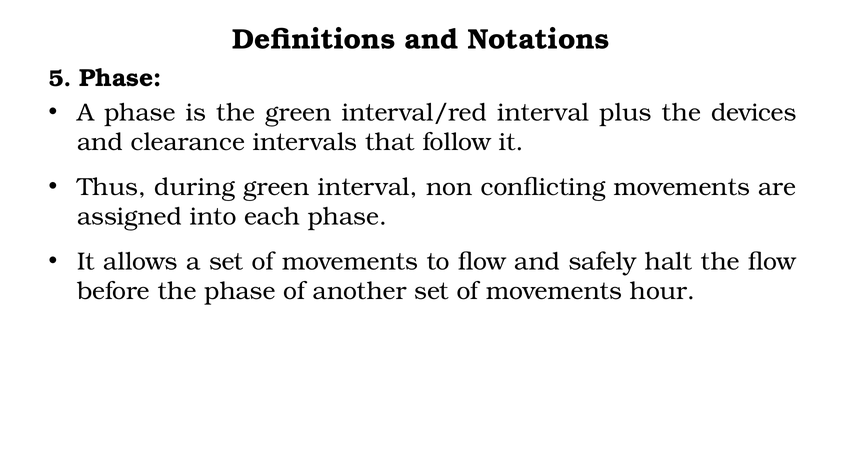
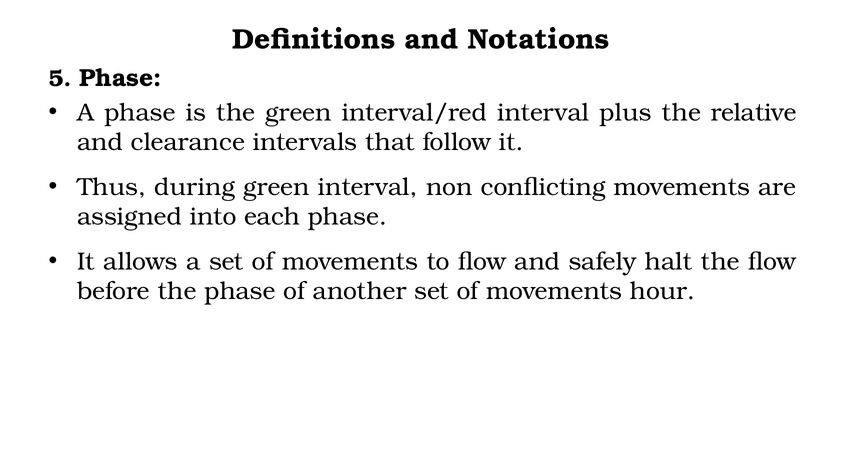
devices: devices -> relative (754, 113)
